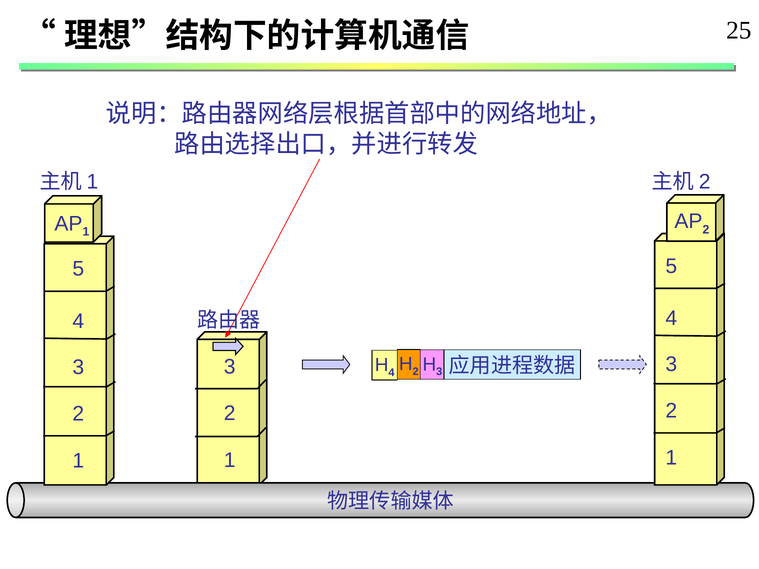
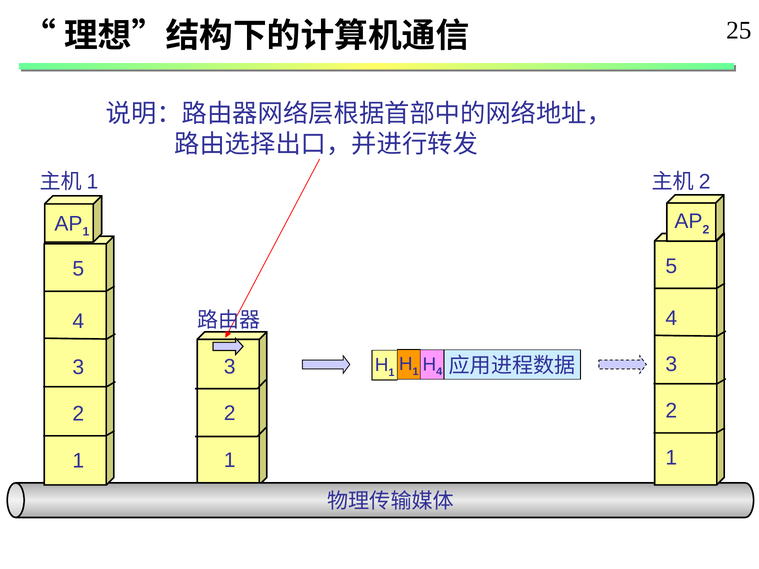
2: 2 -> 1 (416, 372)
3: 3 -> 4 (439, 372)
4: 4 -> 1 (392, 373)
